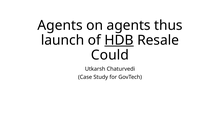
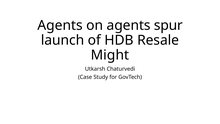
thus: thus -> spur (168, 25)
HDB underline: present -> none (119, 40)
Could: Could -> Might (110, 55)
